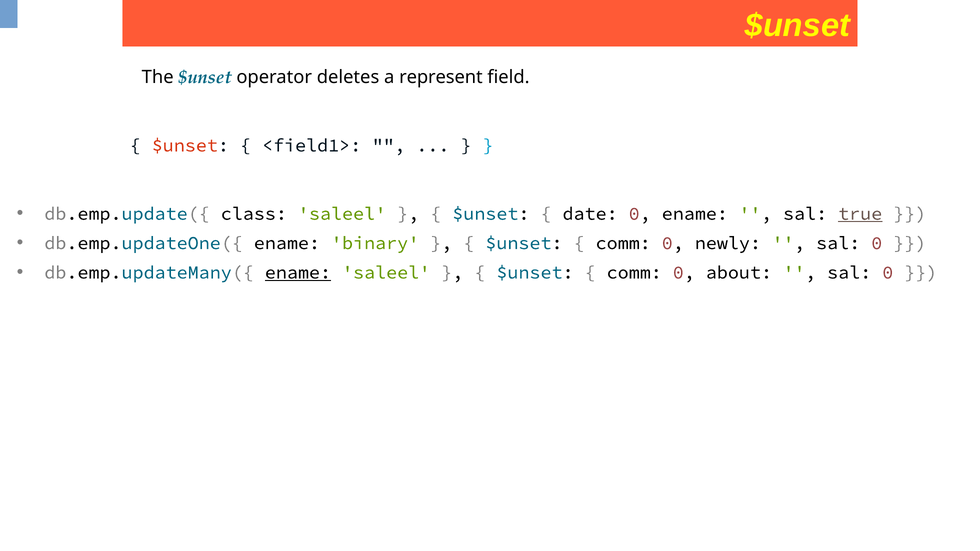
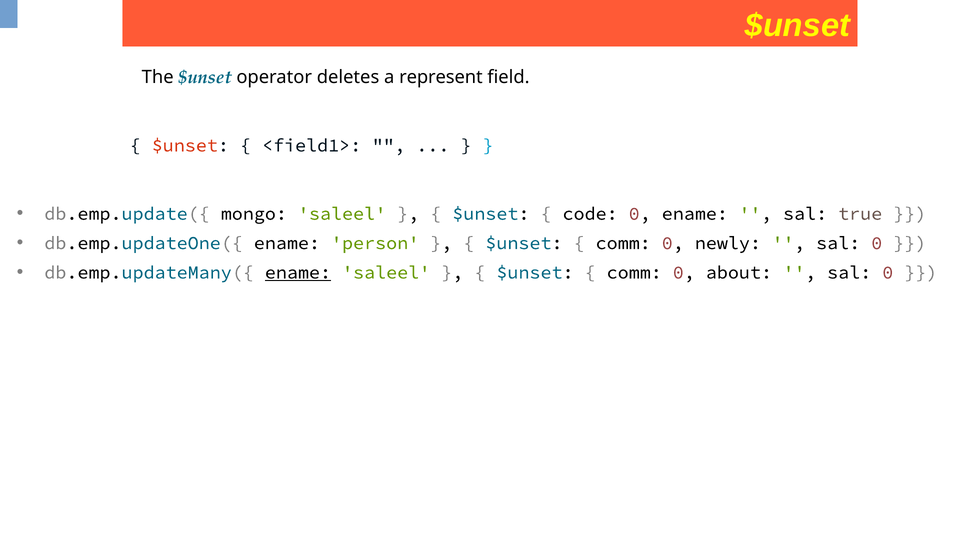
class: class -> mongo (254, 214)
date: date -> code (590, 214)
true underline: present -> none (860, 214)
binary: binary -> person (375, 243)
